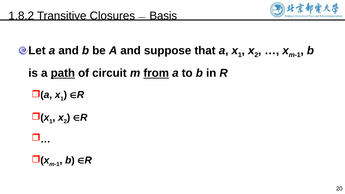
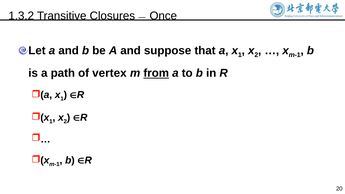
1.8.2: 1.8.2 -> 1.3.2 (21, 16)
Basis: Basis -> Once (163, 16)
path underline: present -> none (63, 73)
circuit: circuit -> vertex (109, 73)
